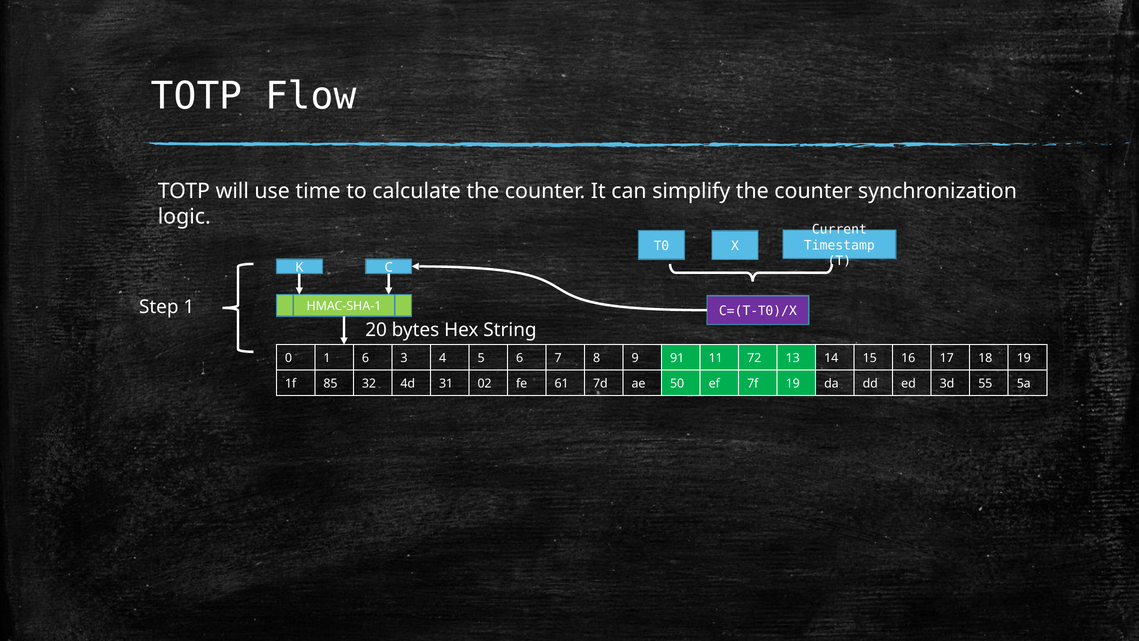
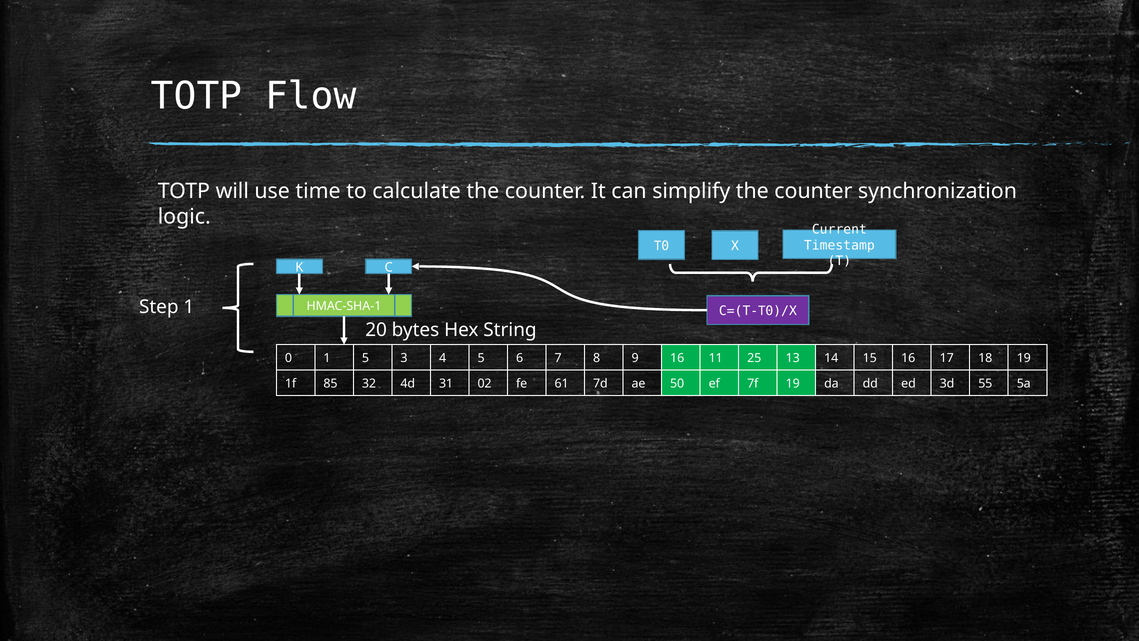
1 6: 6 -> 5 (366, 358)
9 91: 91 -> 16 (677, 358)
72: 72 -> 25 (754, 358)
